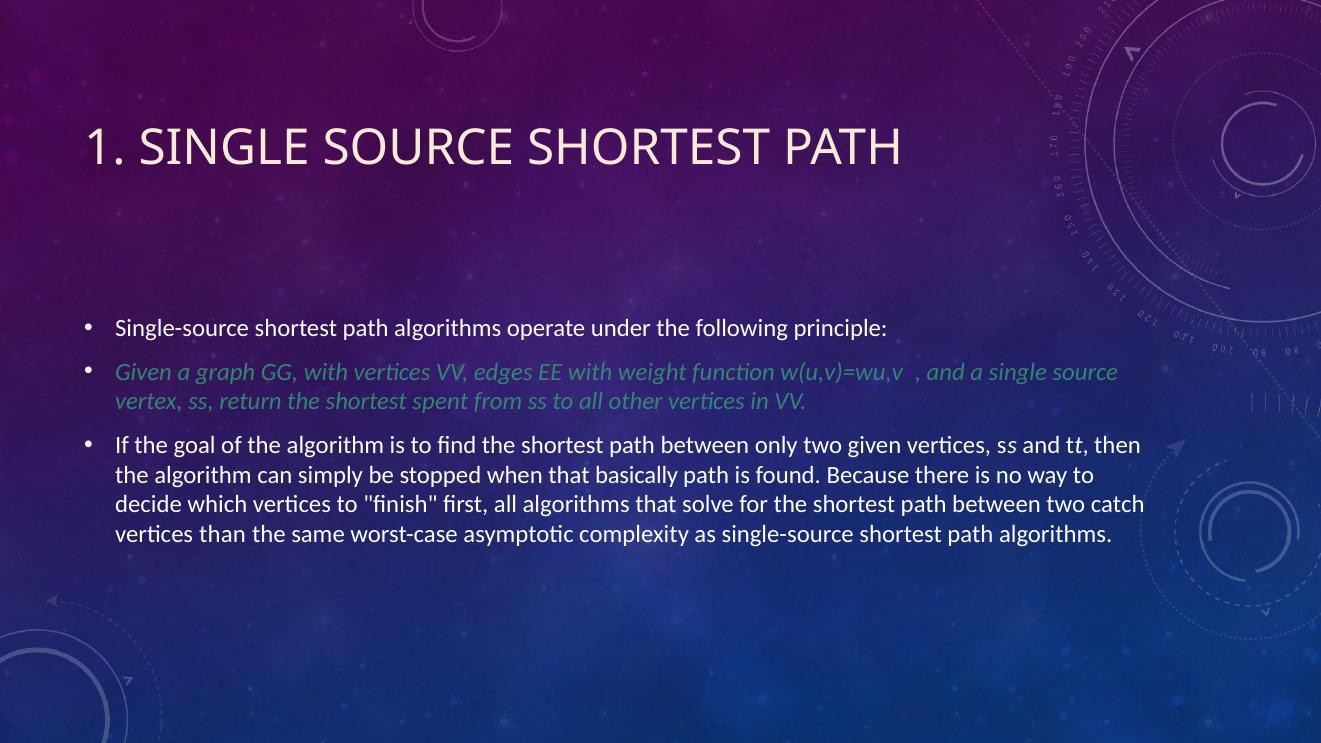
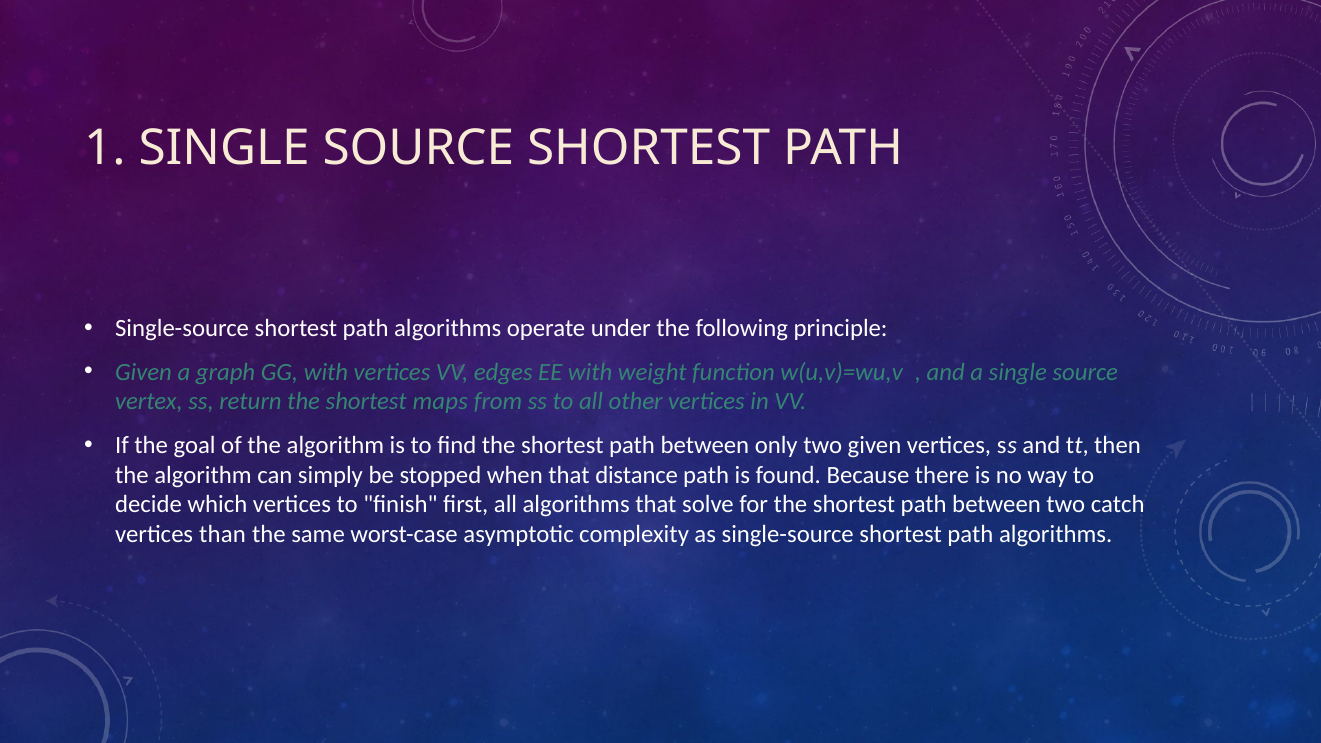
spent: spent -> maps (440, 402)
basically: basically -> distance (637, 475)
